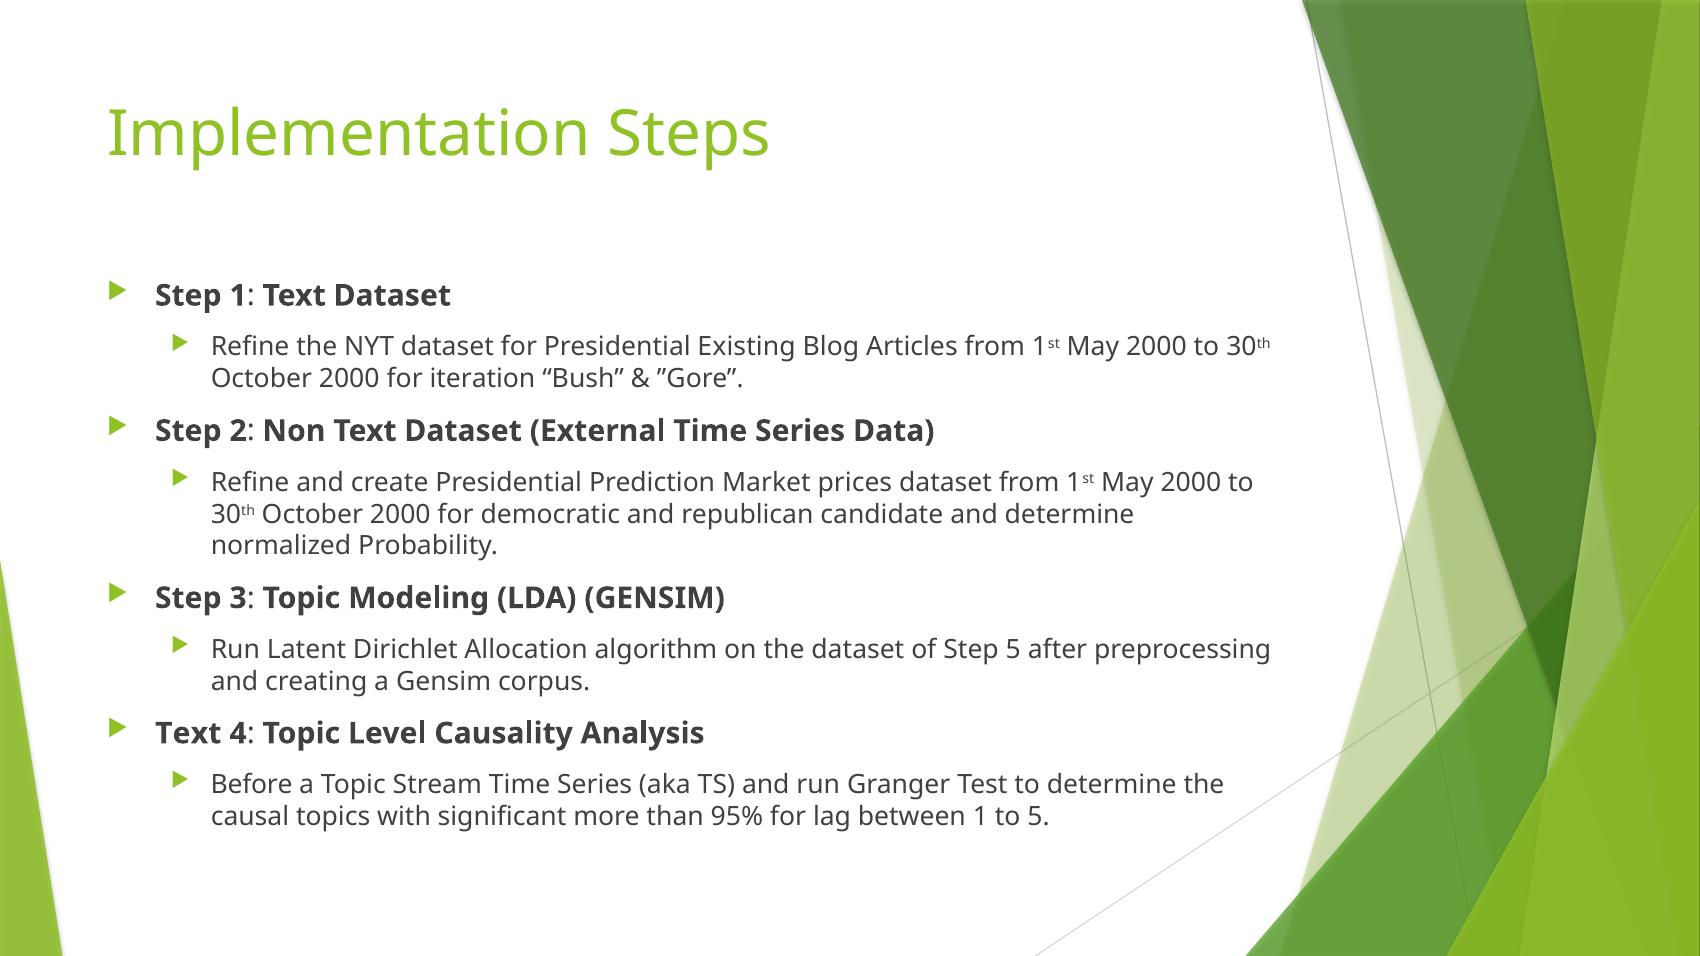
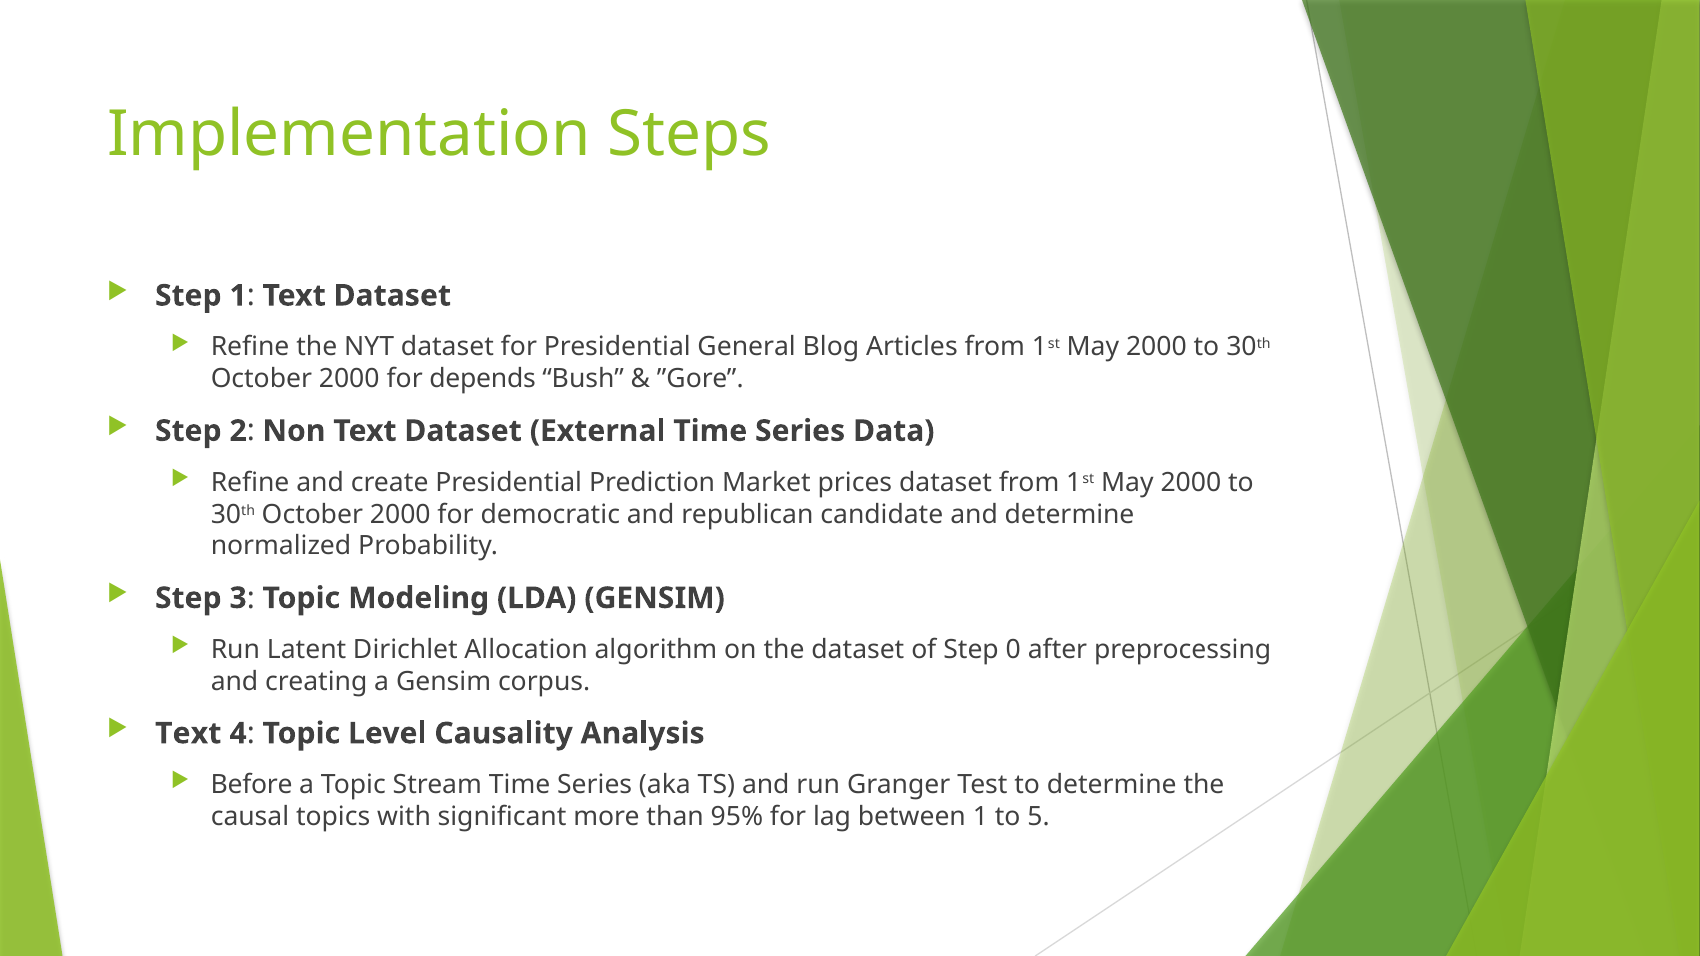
Existing: Existing -> General (747, 347)
iteration: iteration -> depends (483, 379)
Step 5: 5 -> 0 (1013, 650)
